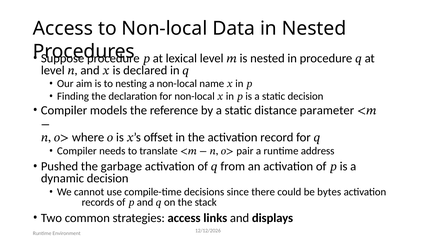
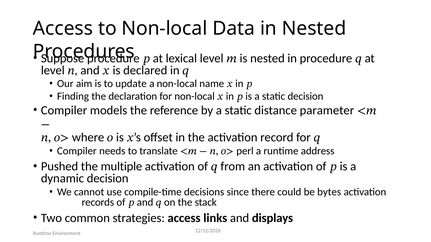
nesting: nesting -> update (131, 84)
pair: pair -> perl (245, 151)
garbage: garbage -> multiple (121, 167)
